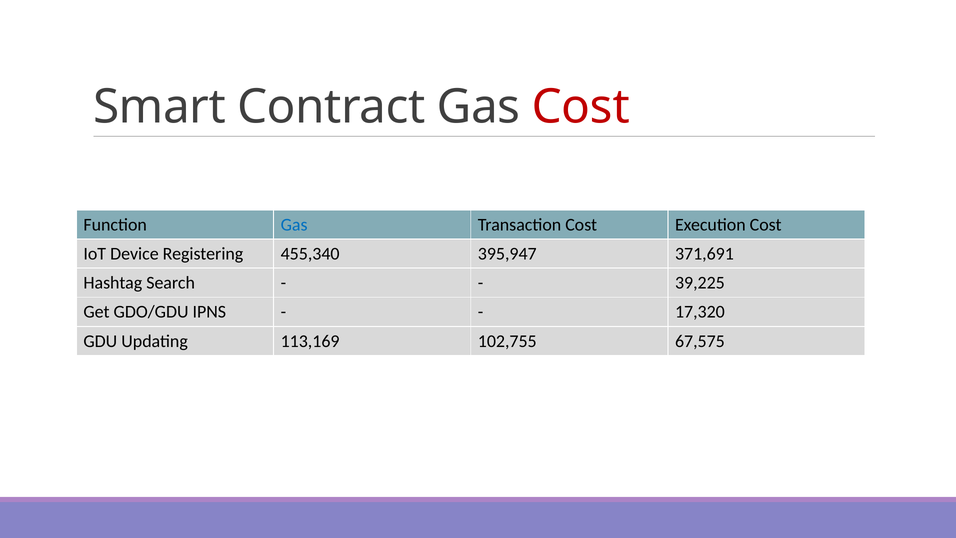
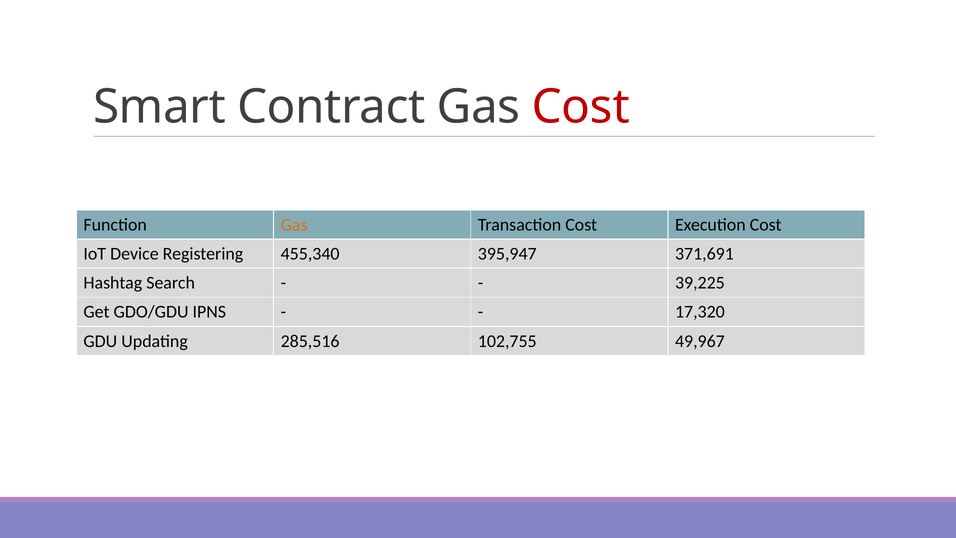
Gas colour: blue -> orange (294, 225)
113,169: 113,169 -> 285,516 (310, 341)
67,575: 67,575 -> 49,967 (700, 341)
